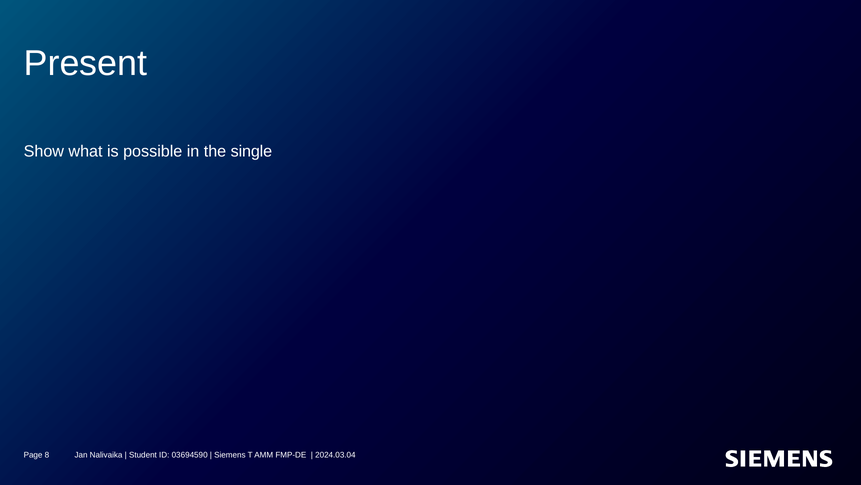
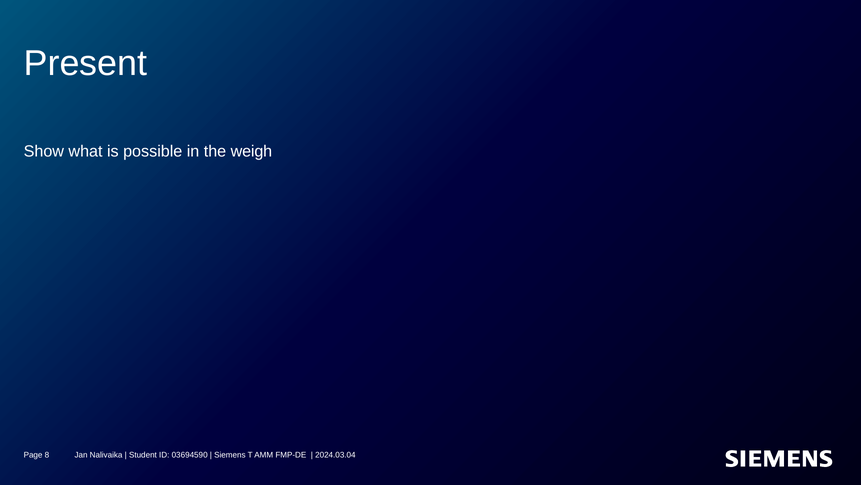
single: single -> weigh (251, 151)
